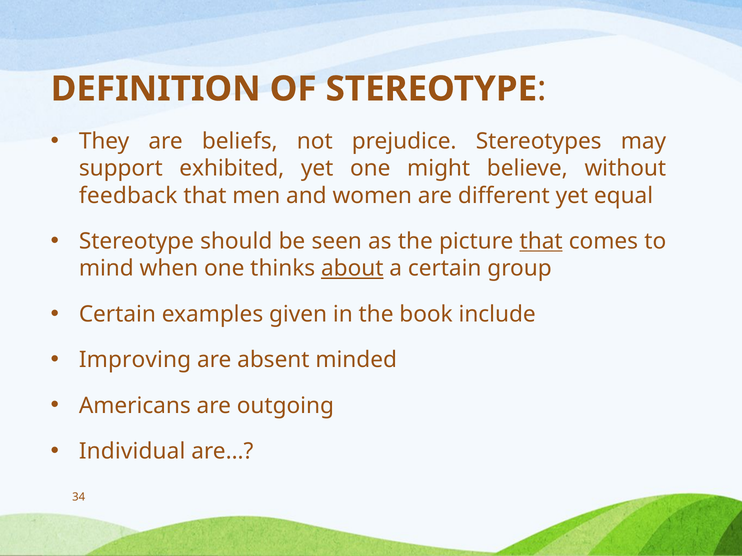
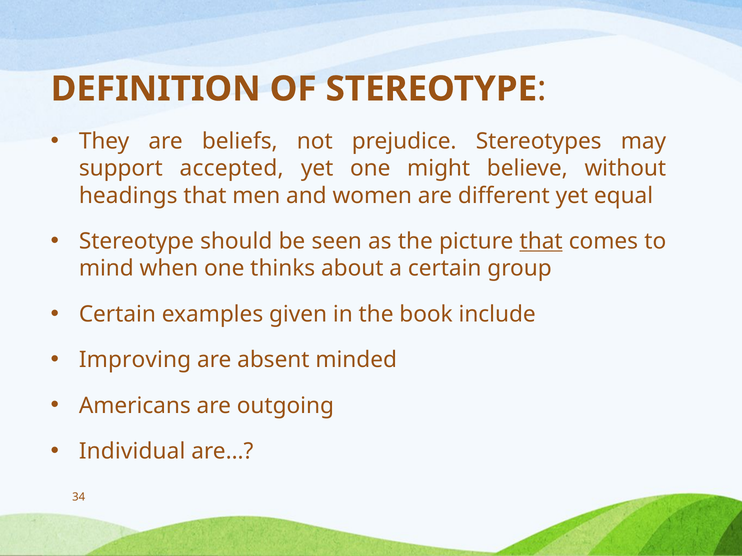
exhibited: exhibited -> accepted (232, 169)
feedback: feedback -> headings (128, 196)
about underline: present -> none (352, 269)
